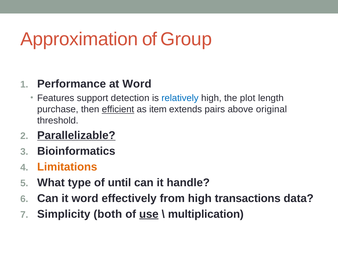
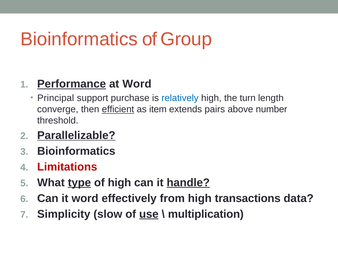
Approximation: Approximation -> Bioinformatics (79, 39)
Performance underline: none -> present (72, 84)
Features: Features -> Principal (56, 98)
detection: detection -> purchase (130, 98)
plot: plot -> turn (248, 98)
purchase: purchase -> converge (58, 110)
original: original -> number (272, 110)
Limitations colour: orange -> red (67, 167)
type underline: none -> present (79, 183)
of until: until -> high (119, 183)
handle underline: none -> present (188, 183)
both: both -> slow (108, 215)
